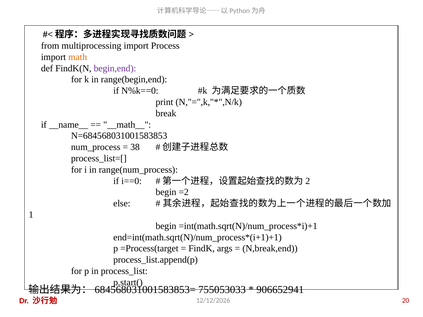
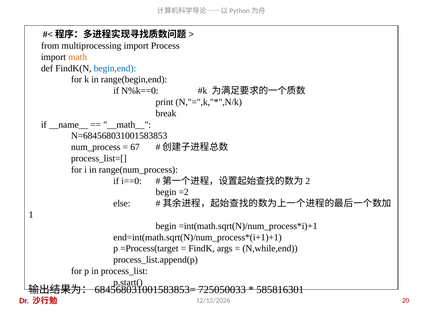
begin,end colour: purple -> blue (115, 68)
38: 38 -> 67 (135, 147)
N,break,end: N,break,end -> N,while,end (270, 249)
755053033: 755053033 -> 725050033 (222, 290)
906652941: 906652941 -> 585816301 (280, 290)
